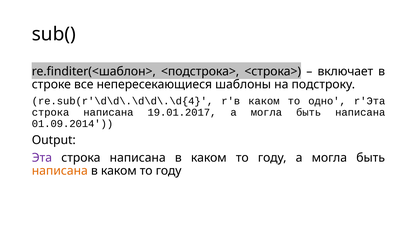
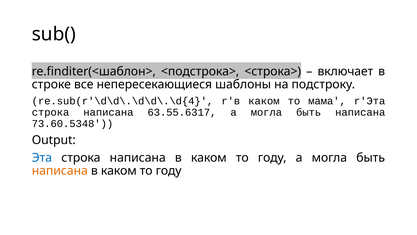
одно: одно -> мама (327, 101)
19.01.2017: 19.01.2017 -> 63.55.6317 (182, 112)
01.09.2014: 01.09.2014 -> 73.60.5348 (72, 123)
Эта colour: purple -> blue (42, 157)
